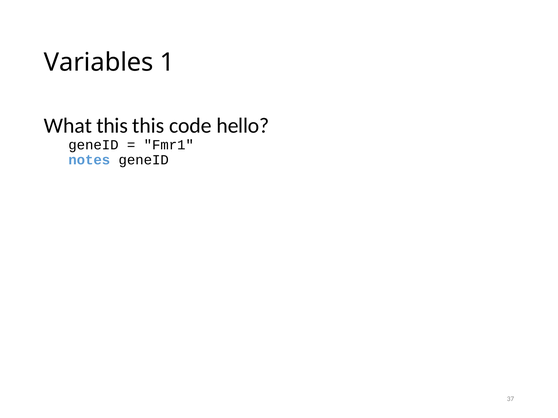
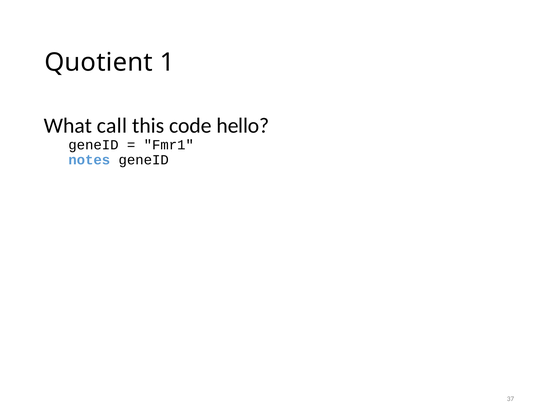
Variables: Variables -> Quotient (99, 63)
What this: this -> call (112, 126)
